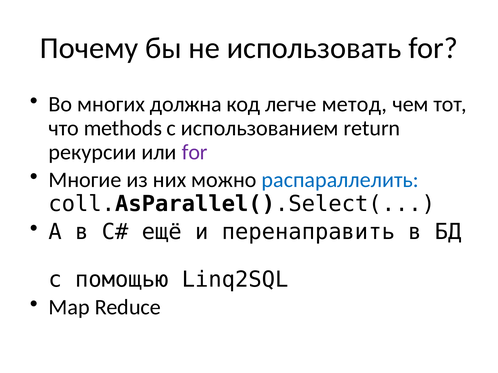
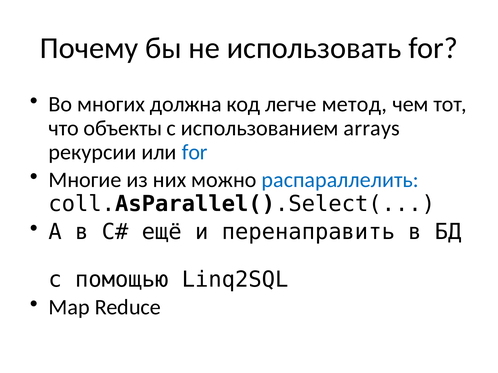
methods: methods -> объекты (123, 128)
return: return -> arrays (372, 128)
for colour: purple -> blue (195, 152)
